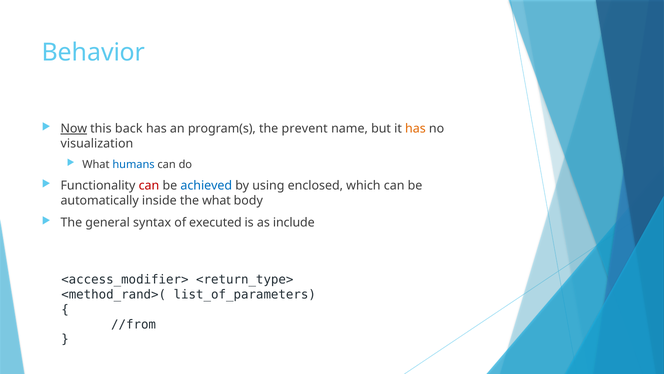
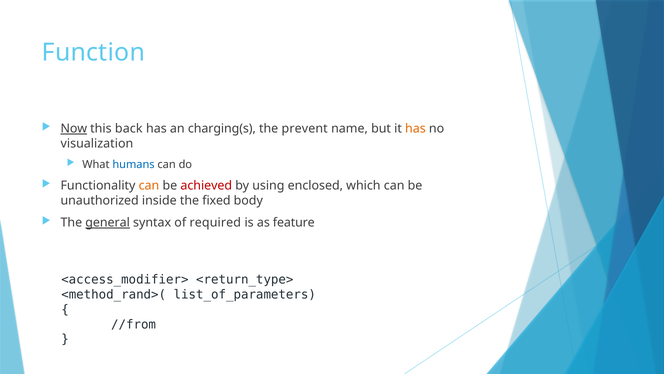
Behavior: Behavior -> Function (93, 52)
program(s: program(s -> charging(s (222, 129)
can colour: red -> orange (149, 186)
achieved colour: blue -> red (206, 186)
automatically: automatically -> unauthorized (100, 200)
the what: what -> fixed (216, 200)
general underline: none -> present (108, 222)
executed: executed -> required (215, 222)
include: include -> feature (294, 222)
